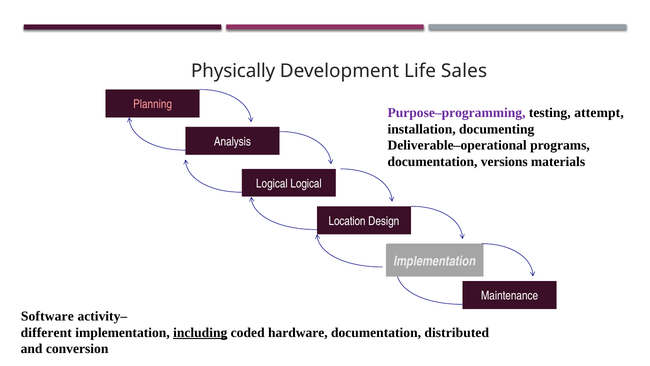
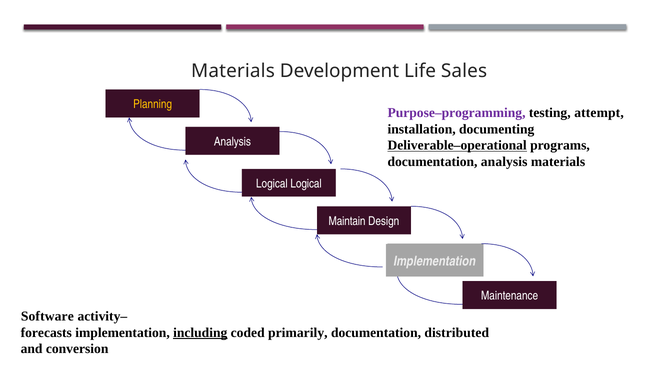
Physically: Physically -> Materials (233, 71)
Planning colour: pink -> yellow (153, 104)
Deliverable–operational underline: none -> present (457, 145)
documentation versions: versions -> analysis (504, 162)
Location: Location -> Maintain (347, 221)
different: different -> forecasts (46, 332)
hardware: hardware -> primarily (298, 332)
